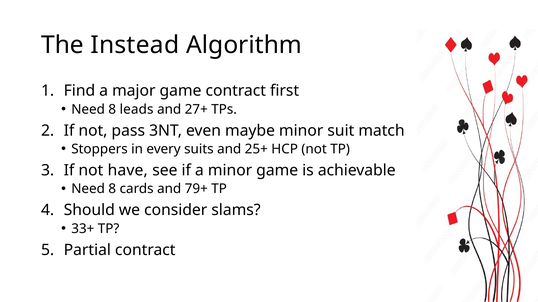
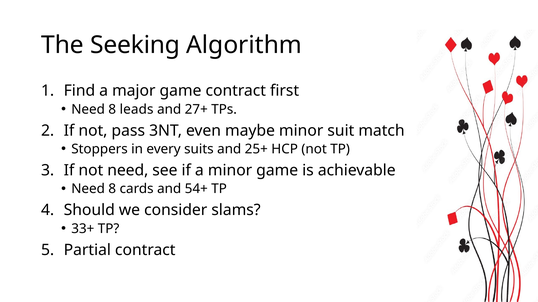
Instead: Instead -> Seeking (135, 45)
not have: have -> need (128, 171)
79+: 79+ -> 54+ (196, 189)
